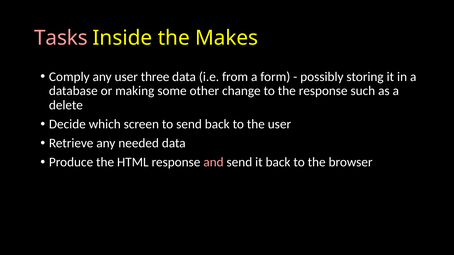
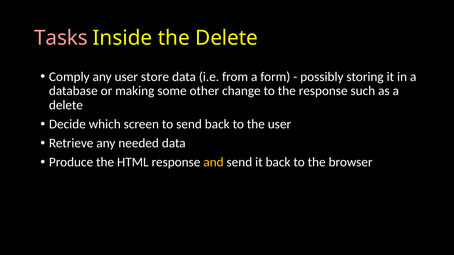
the Makes: Makes -> Delete (227, 38)
three: three -> store (155, 77)
and colour: pink -> yellow (213, 162)
